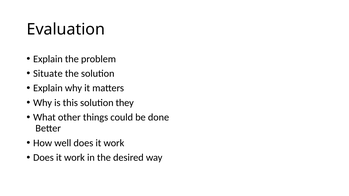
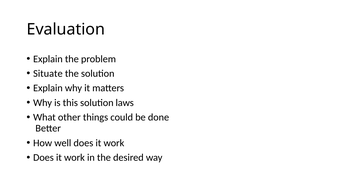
they: they -> laws (125, 103)
